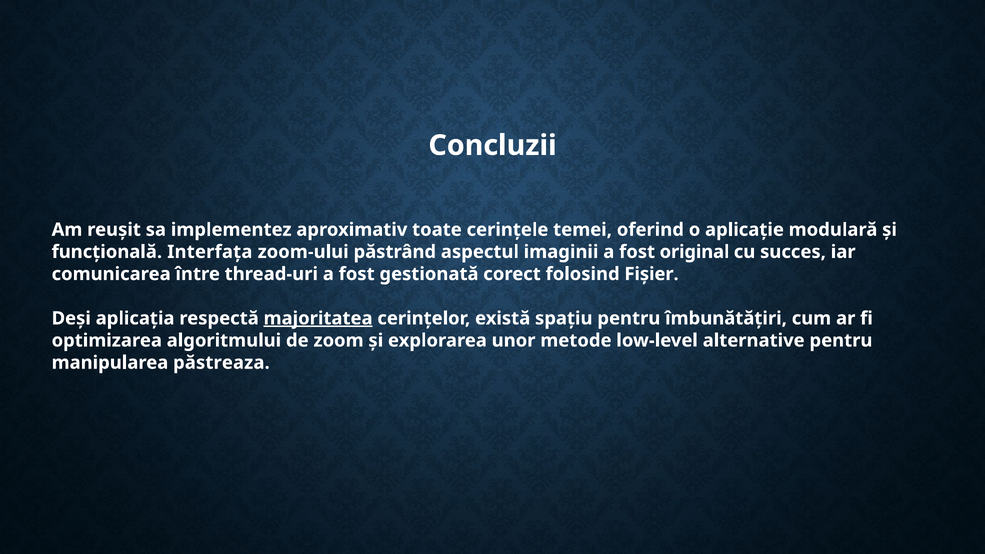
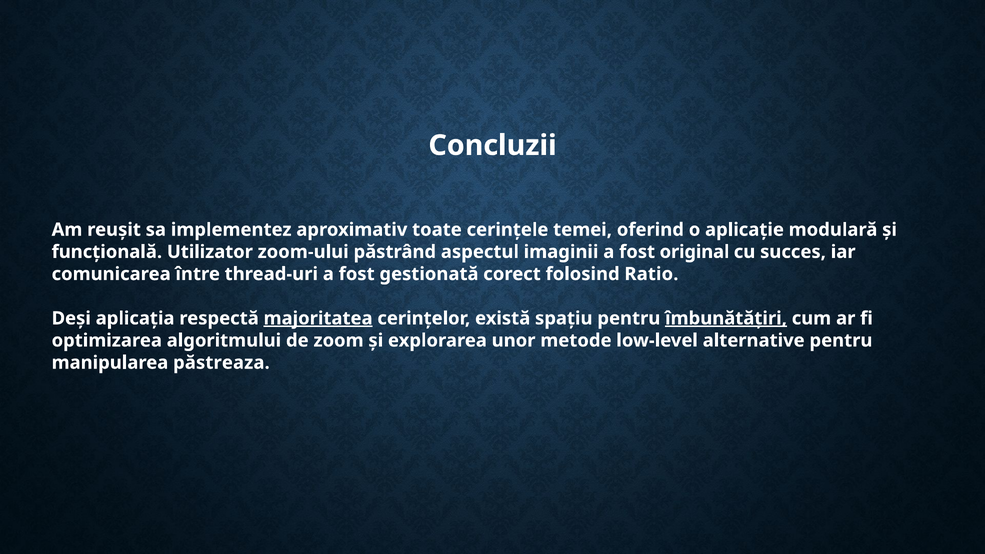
Interfața: Interfața -> Utilizator (210, 252)
Fișier: Fișier -> Ratio (651, 274)
îmbunătățiri underline: none -> present (726, 318)
